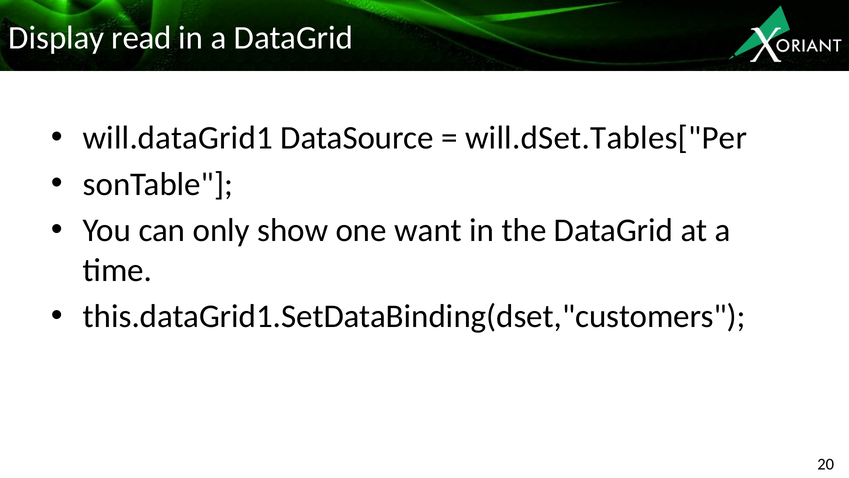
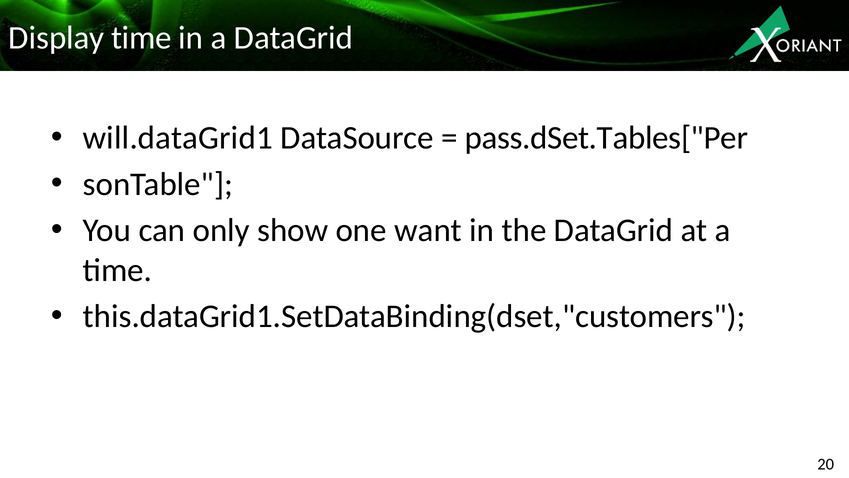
Display read: read -> time (141, 38)
will.dSet.Tables["Per: will.dSet.Tables["Per -> pass.dSet.Tables["Per (606, 138)
